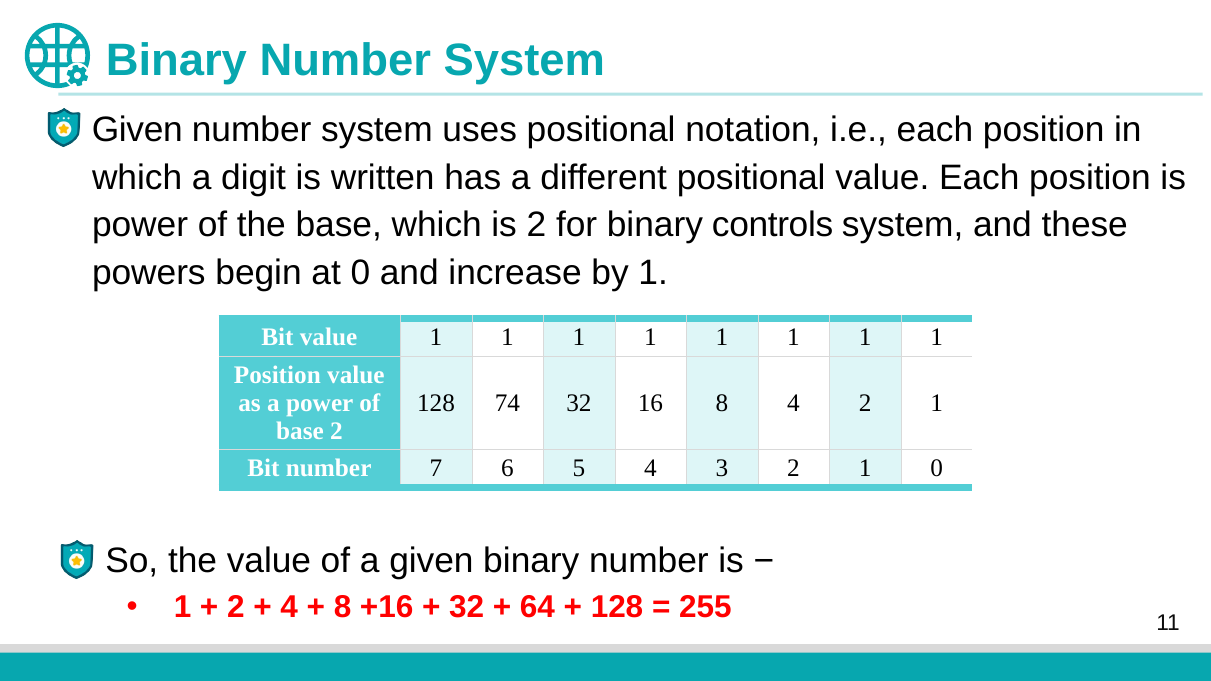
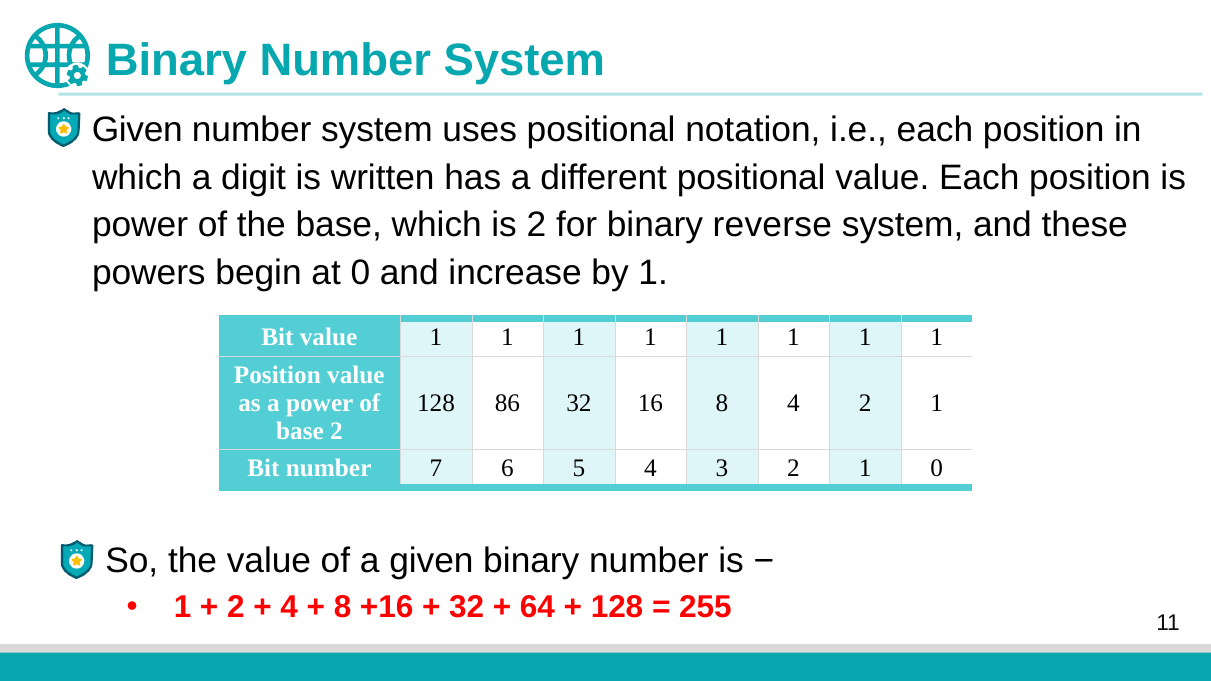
controls: controls -> reverse (772, 225)
74: 74 -> 86 (507, 403)
